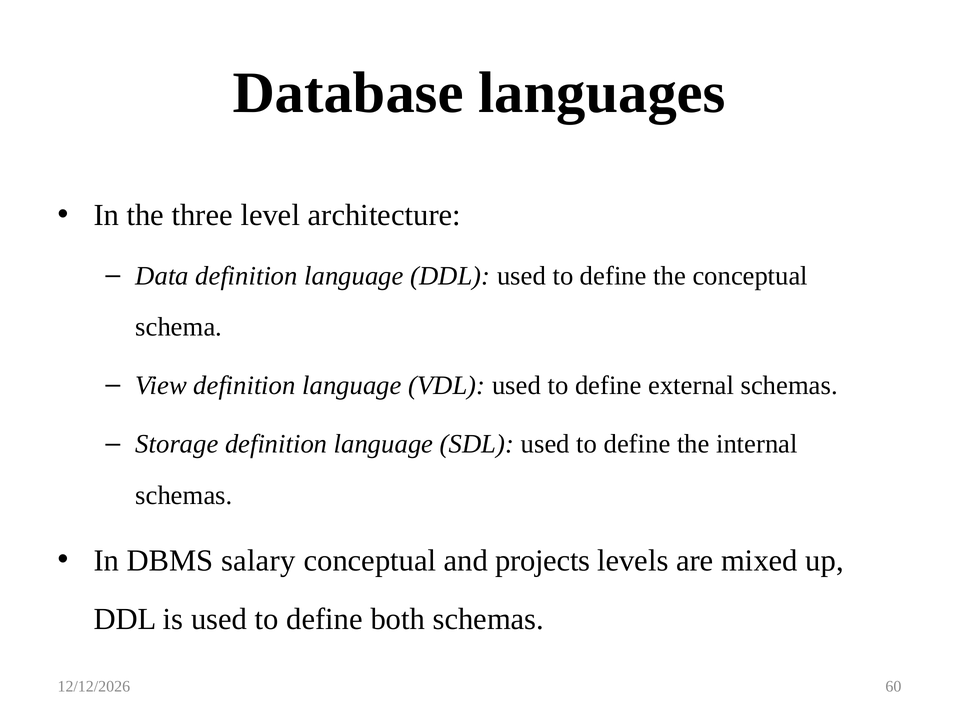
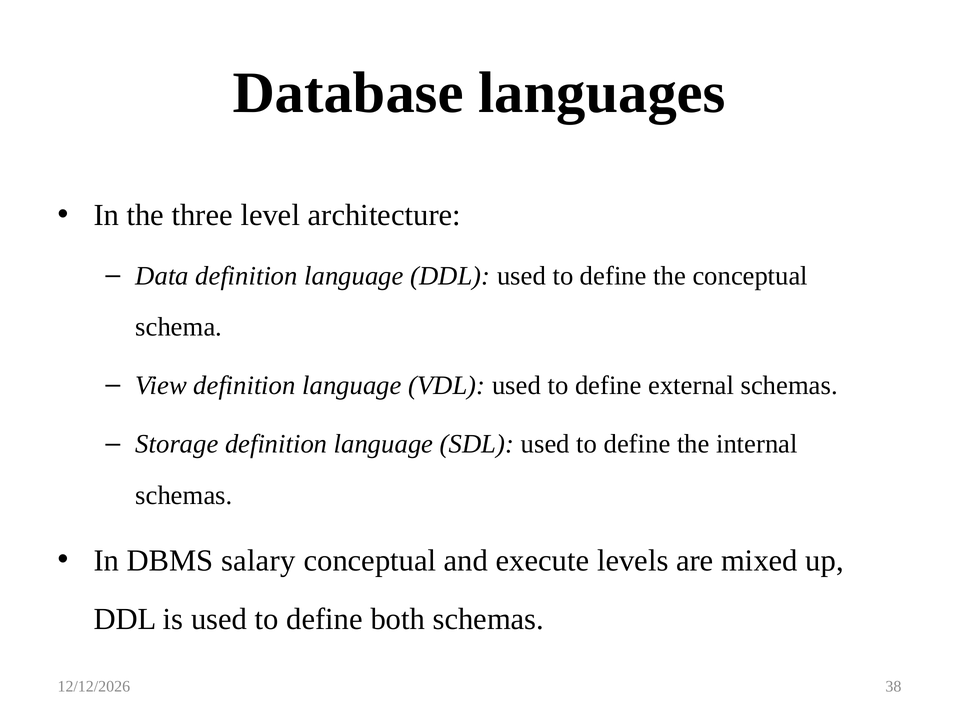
projects: projects -> execute (543, 561)
60: 60 -> 38 (893, 687)
